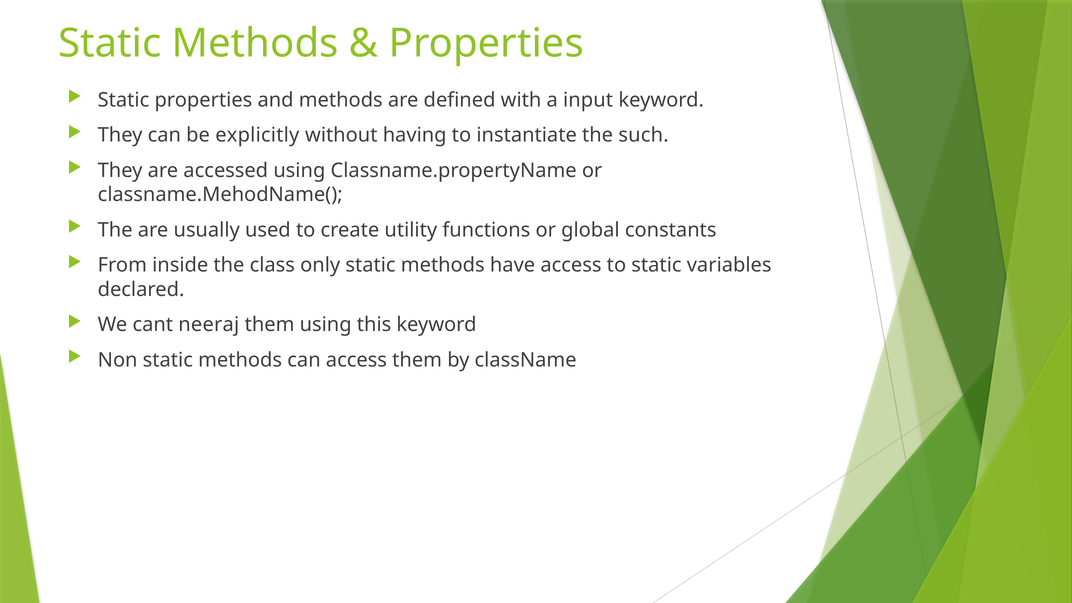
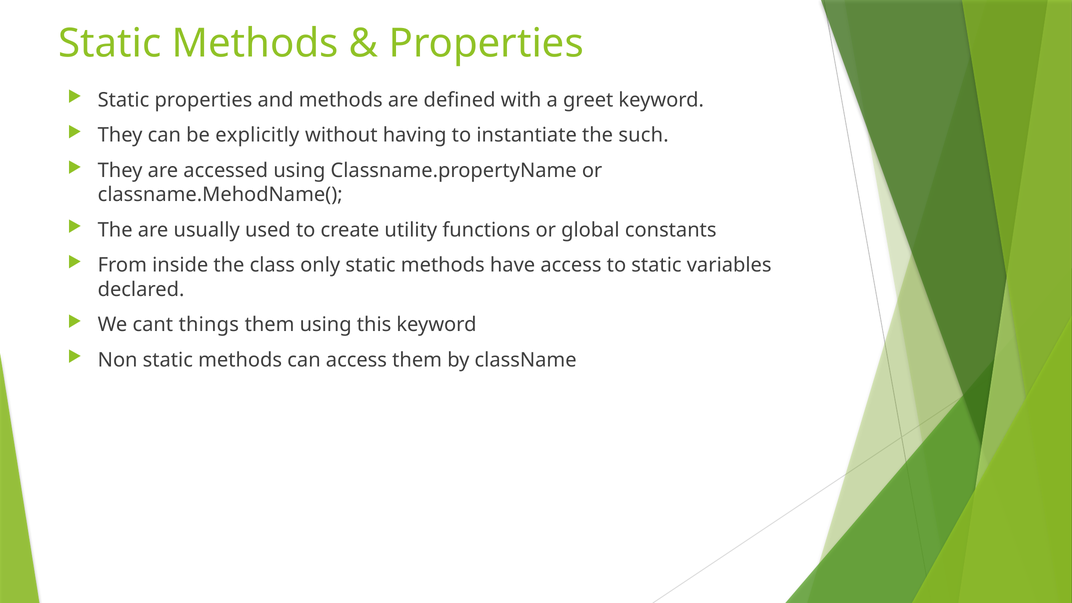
input: input -> greet (588, 100)
neeraj: neeraj -> things (209, 325)
